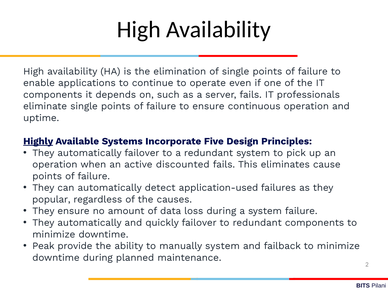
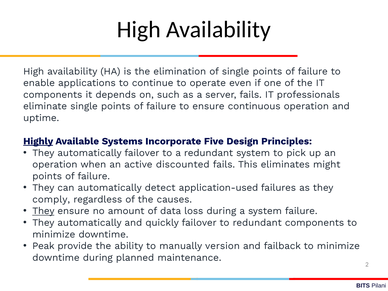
cause: cause -> might (327, 164)
popular: popular -> comply (51, 199)
They underline: none -> present (43, 211)
manually system: system -> version (222, 246)
